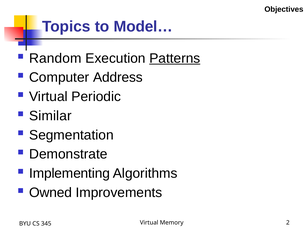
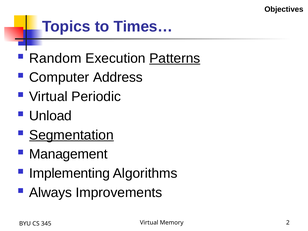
Model…: Model… -> Times… (143, 26)
Similar: Similar -> Unload (50, 116)
Segmentation underline: none -> present (71, 135)
Demonstrate: Demonstrate -> Management (68, 154)
Owned: Owned -> Always (50, 193)
